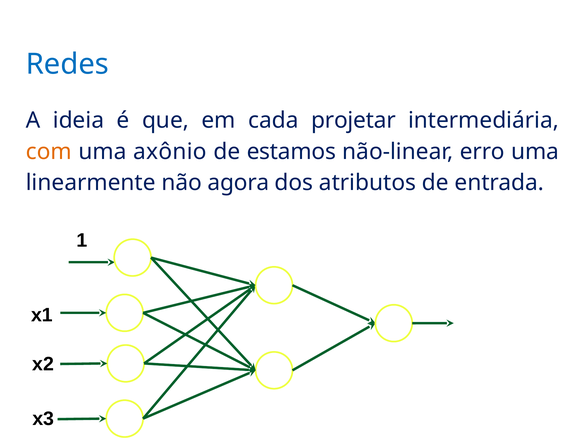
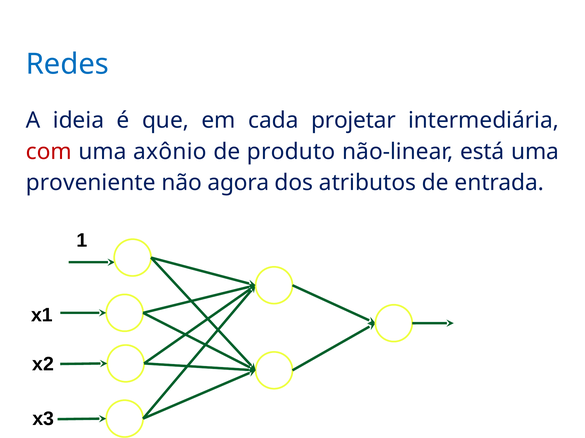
com colour: orange -> red (49, 152)
estamos: estamos -> produto (291, 152)
erro: erro -> está (482, 152)
linearmente: linearmente -> proveniente (91, 183)
